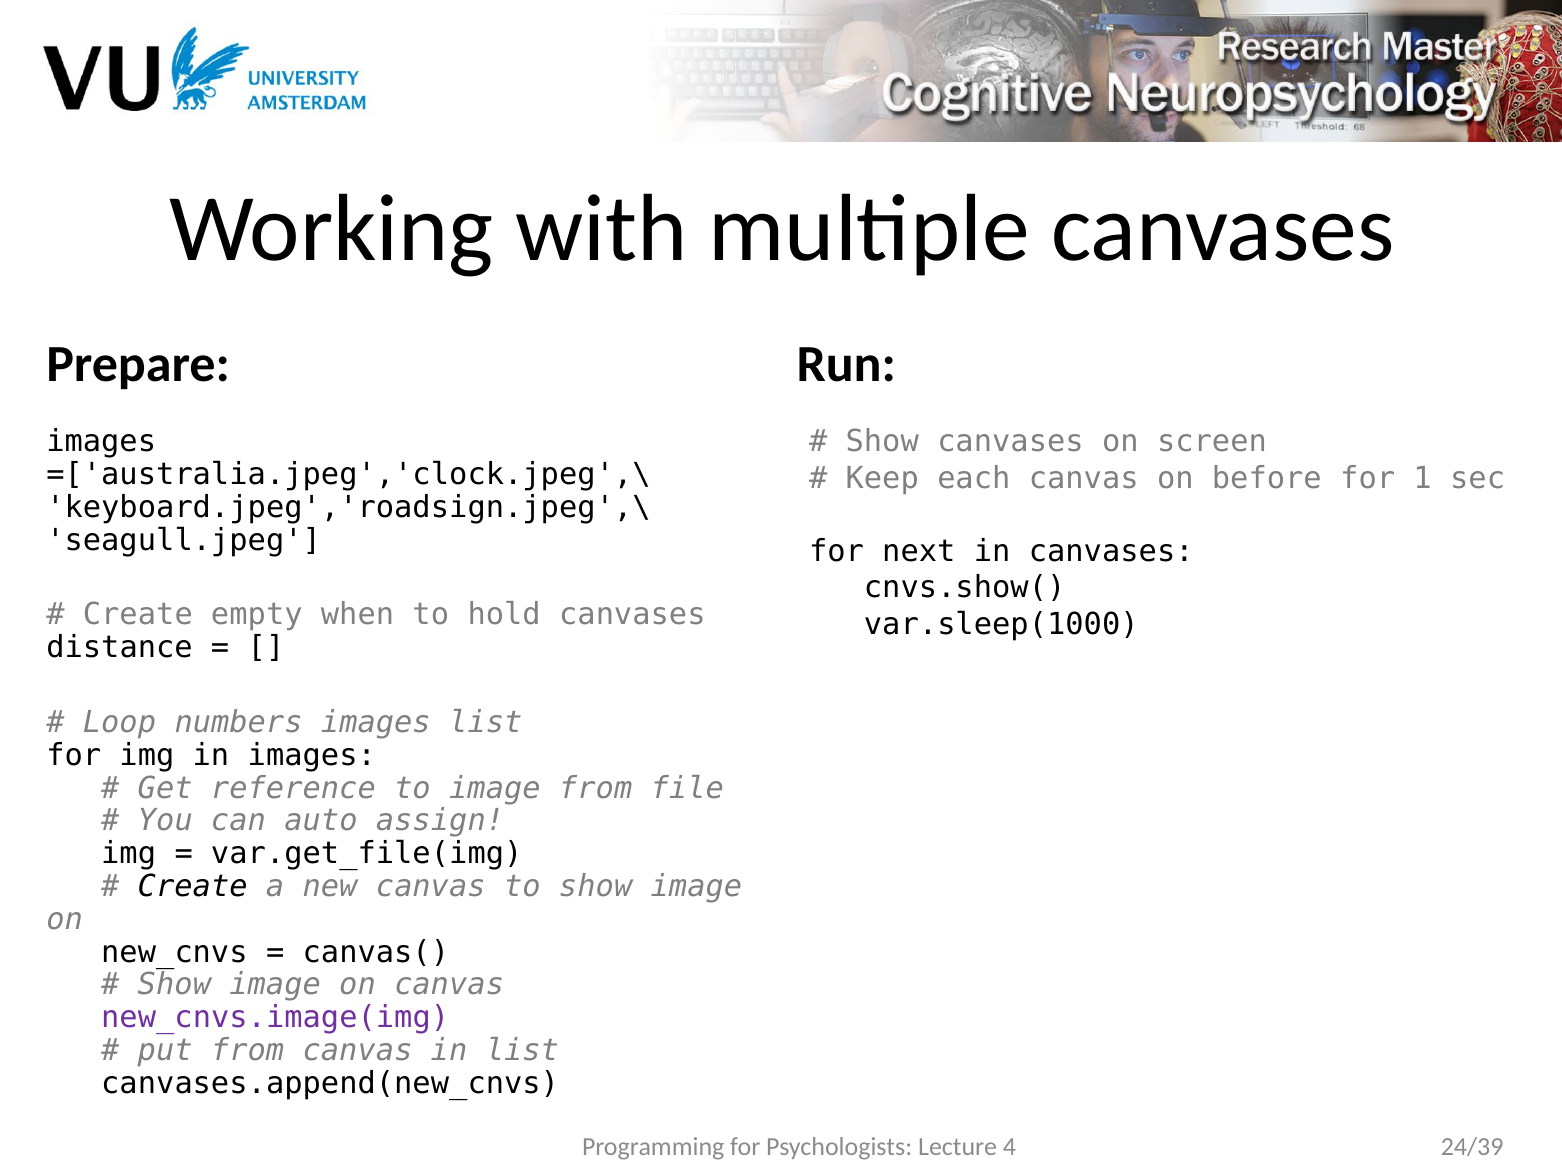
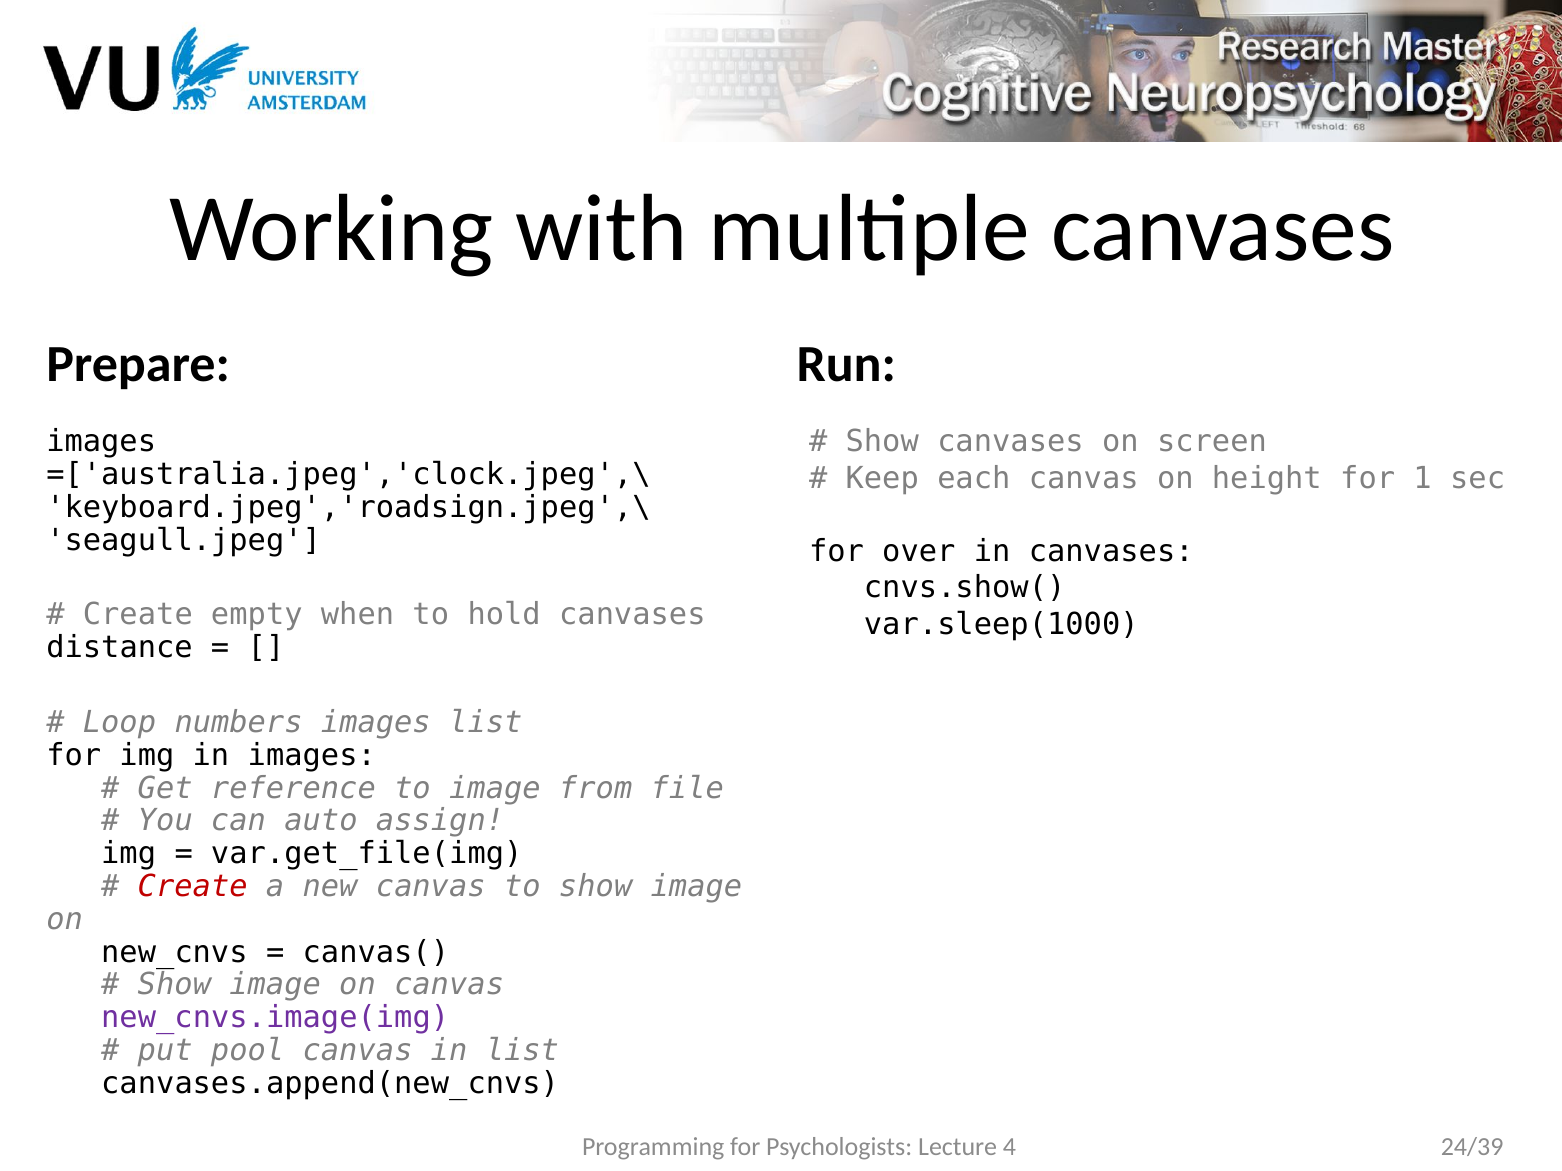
before: before -> height (1267, 478)
next: next -> over (919, 551)
Create colour: black -> red (193, 887)
put from: from -> pool (248, 1051)
